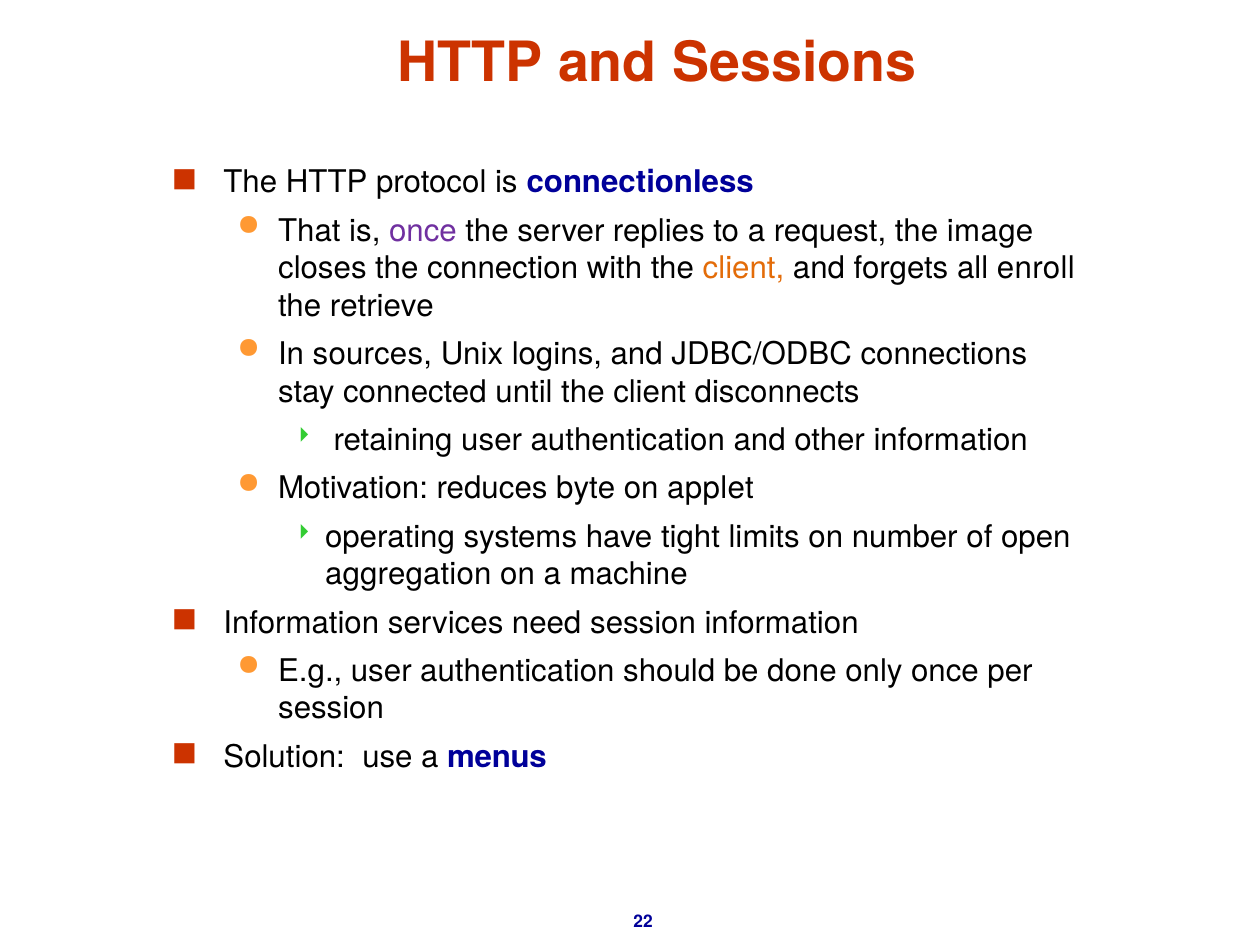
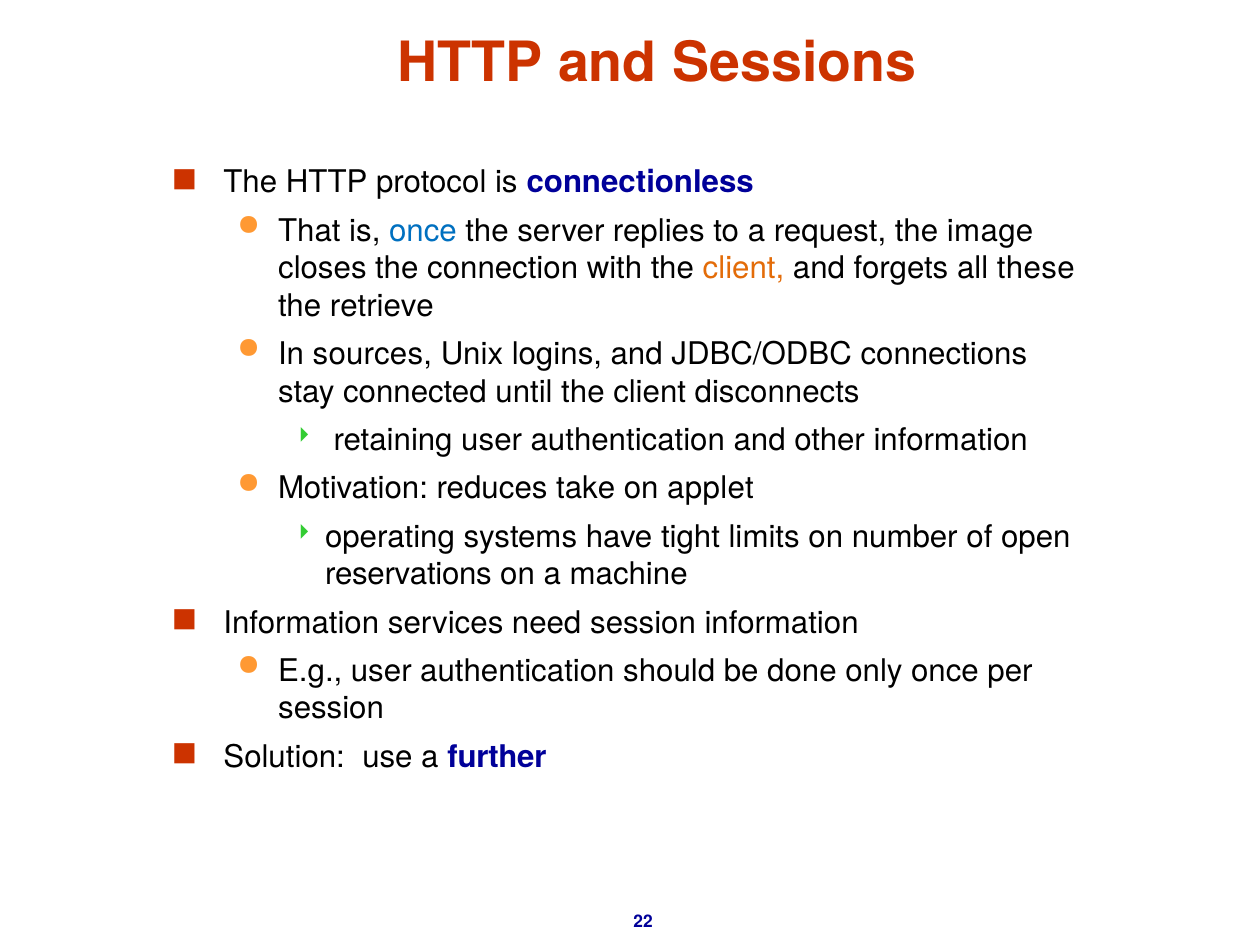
once colour: purple -> blue (423, 231)
enroll: enroll -> these (1036, 268)
byte: byte -> take (586, 489)
aggregation: aggregation -> reservations (408, 575)
menus: menus -> further (497, 757)
